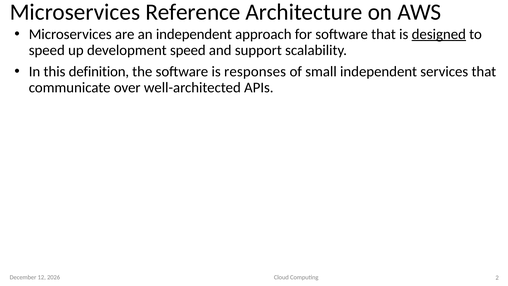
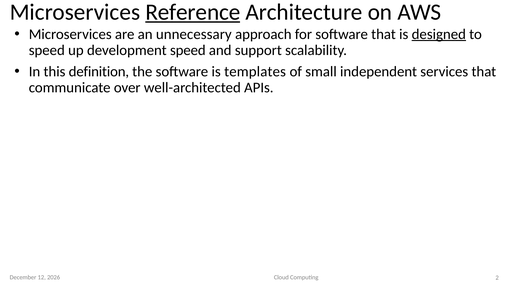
Reference underline: none -> present (193, 12)
an independent: independent -> unnecessary (194, 34)
responses: responses -> templates (255, 71)
